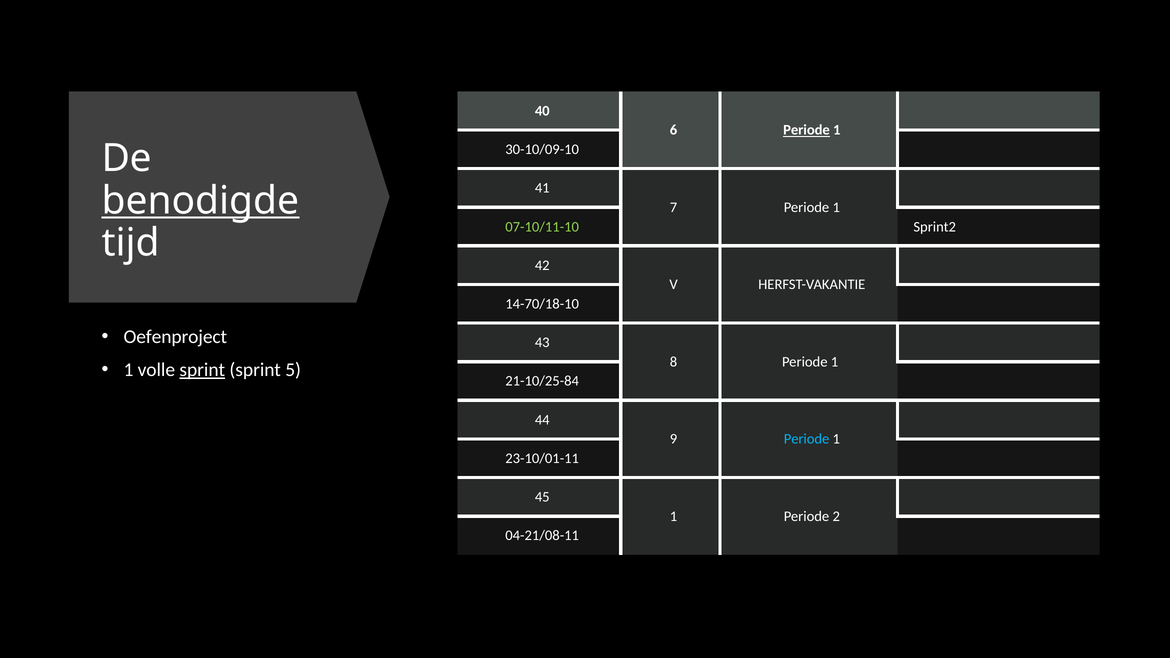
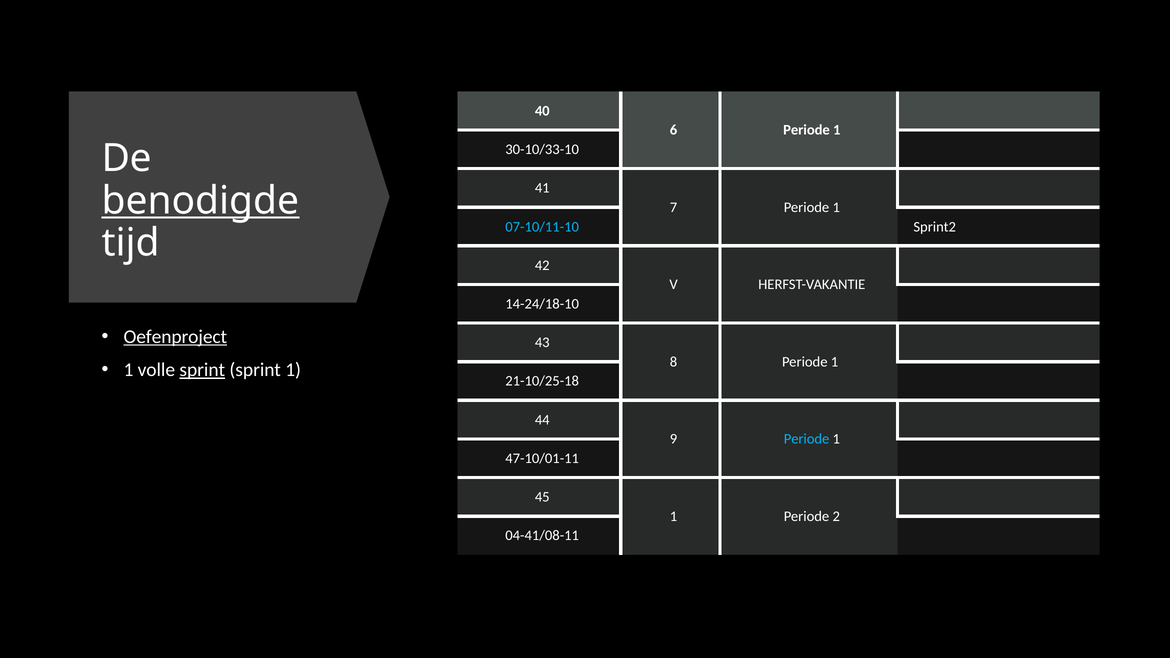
Periode underline: present -> none (807, 130)
30-10/09-10: 30-10/09-10 -> 30-10/33-10 (542, 149)
07-10/11-10 colour: light green -> light blue (542, 227)
14-70/18-10: 14-70/18-10 -> 14-24/18-10 (542, 304)
Oefenproject underline: none -> present (175, 337)
sprint 5: 5 -> 1 (293, 370)
21-10/25-84: 21-10/25-84 -> 21-10/25-18 (542, 381)
23-10/01-11: 23-10/01-11 -> 47-10/01-11 (542, 458)
04-21/08-11: 04-21/08-11 -> 04-41/08-11 (542, 536)
